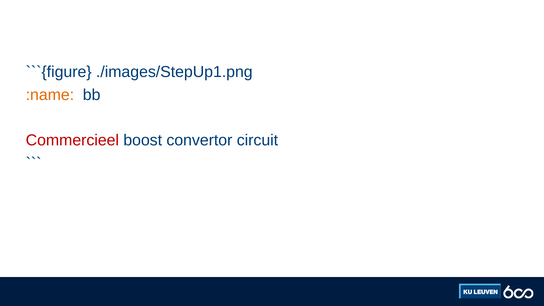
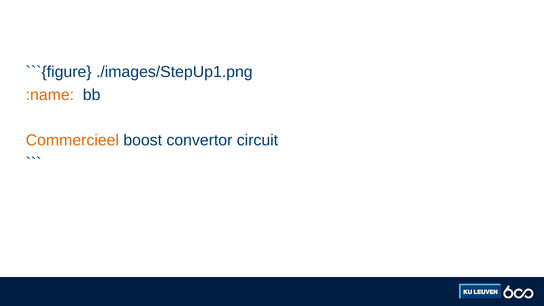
Commercieel colour: red -> orange (72, 140)
